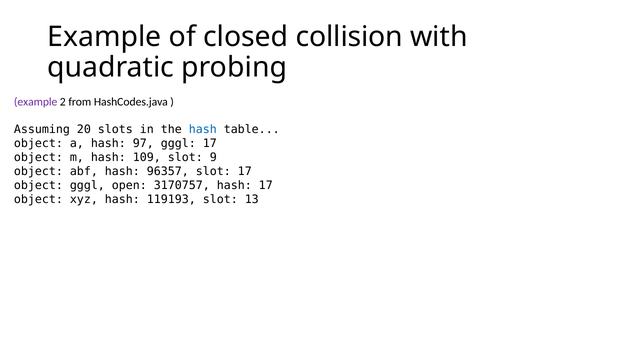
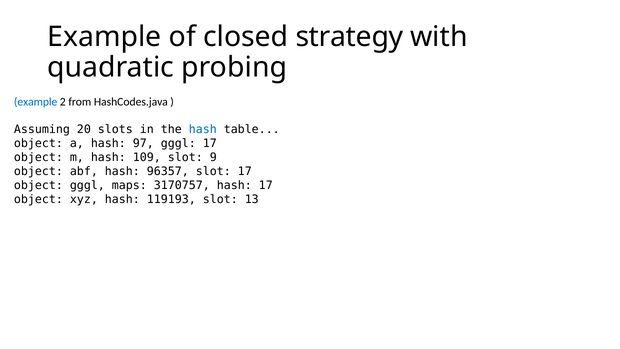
collision: collision -> strategy (349, 37)
example colour: purple -> blue (36, 102)
open: open -> maps (129, 185)
